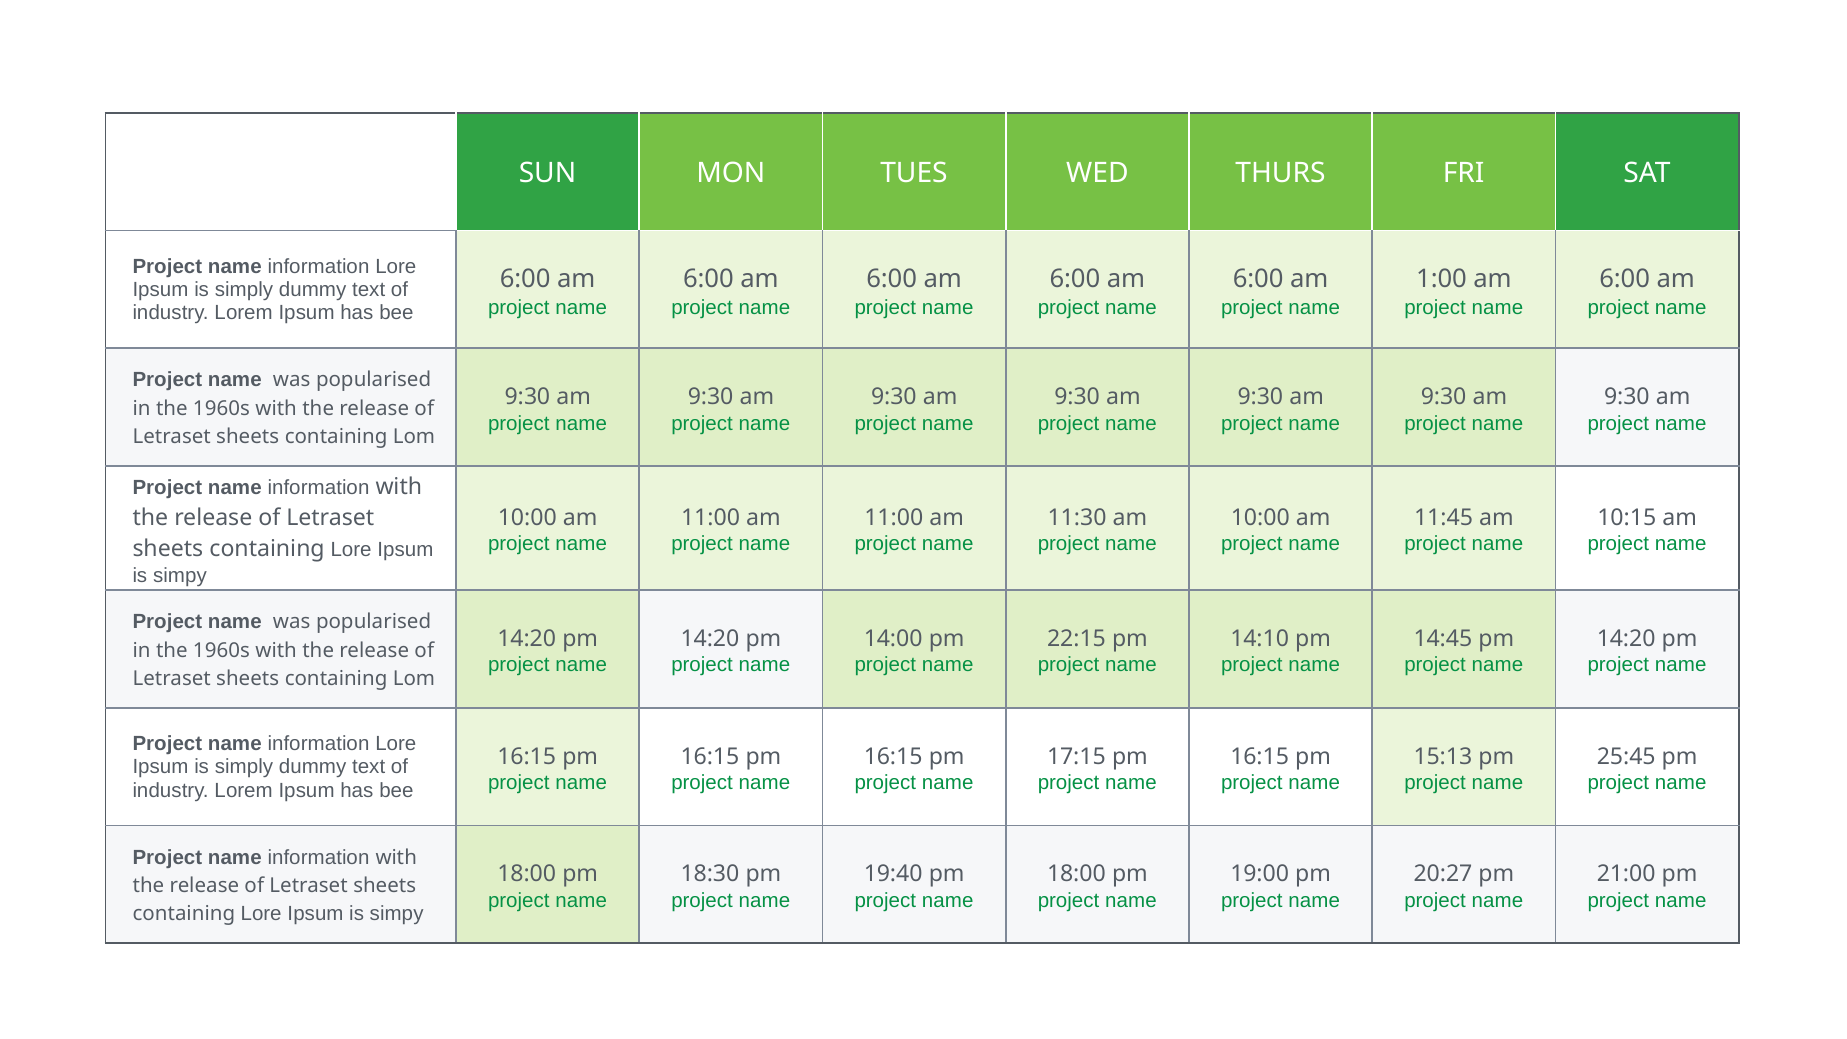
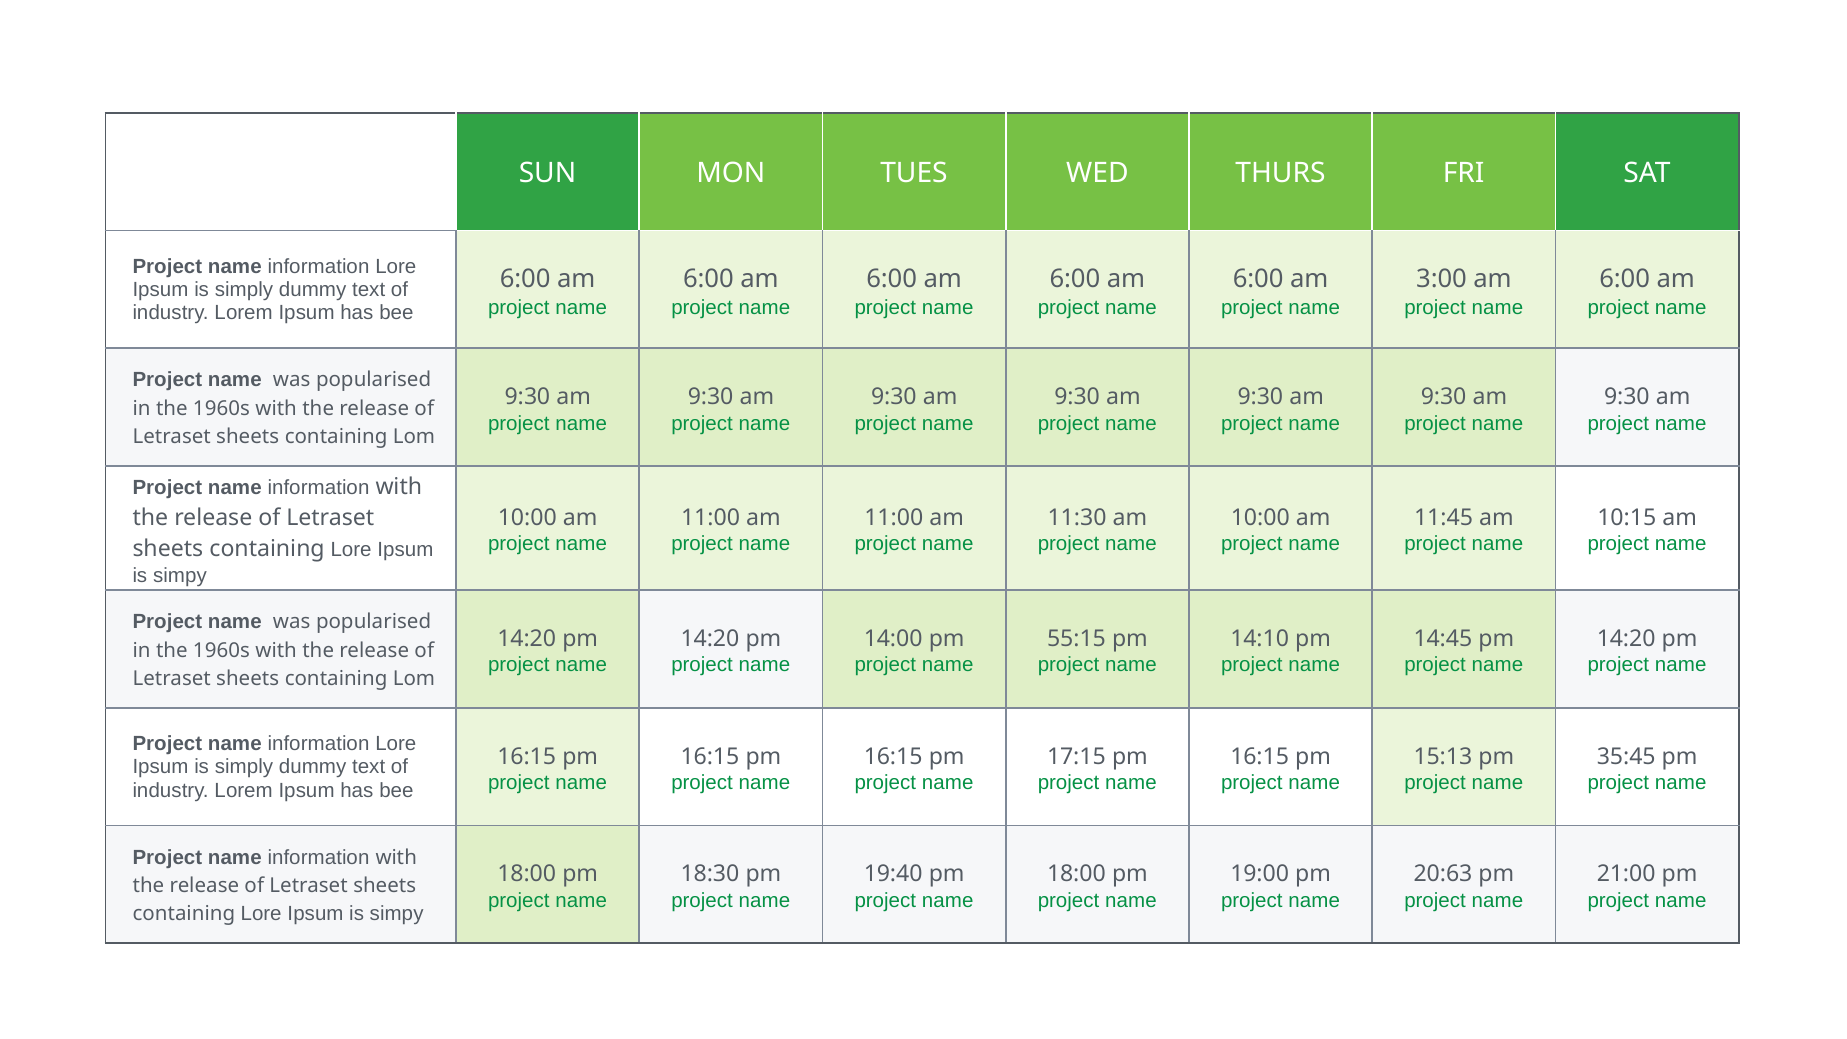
1:00: 1:00 -> 3:00 (1442, 279)
22:15: 22:15 -> 55:15 (1076, 639)
25:45: 25:45 -> 35:45 (1626, 756)
20:27: 20:27 -> 20:63 (1443, 874)
